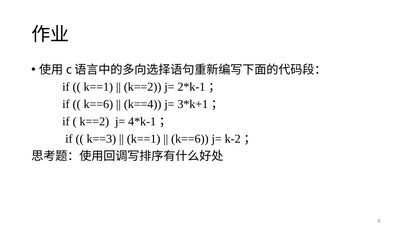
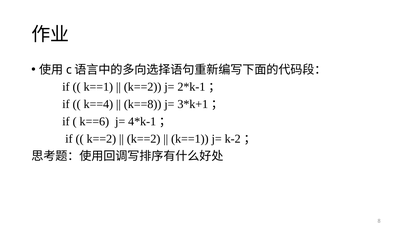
k==6: k==6 -> k==4 (98, 104)
k==4: k==4 -> k==8 (143, 104)
k==2: k==2 -> k==6 (94, 121)
k==3: k==3 -> k==2 (101, 139)
k==1: k==1 -> k==2 (144, 139)
k==6: k==6 -> k==1 (190, 139)
